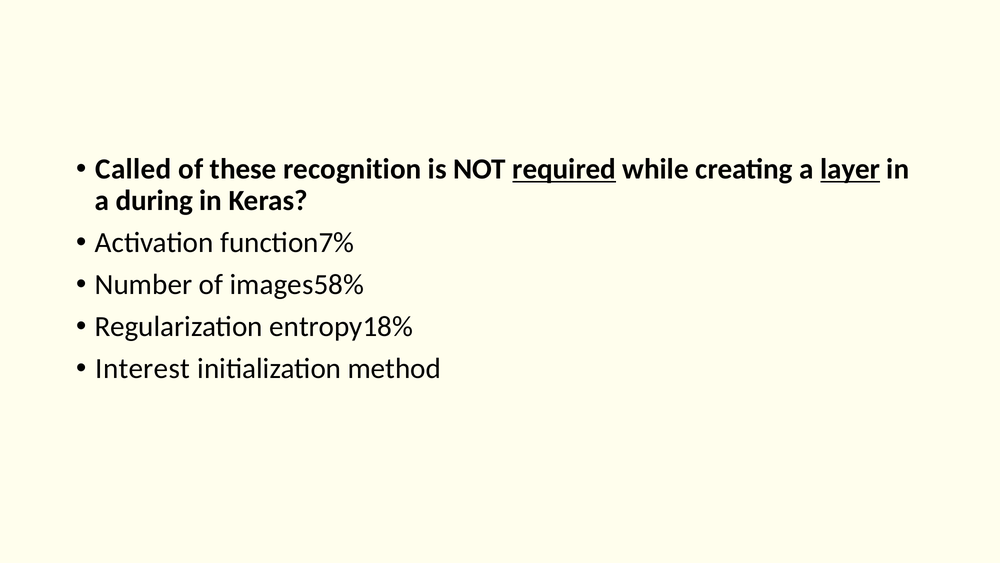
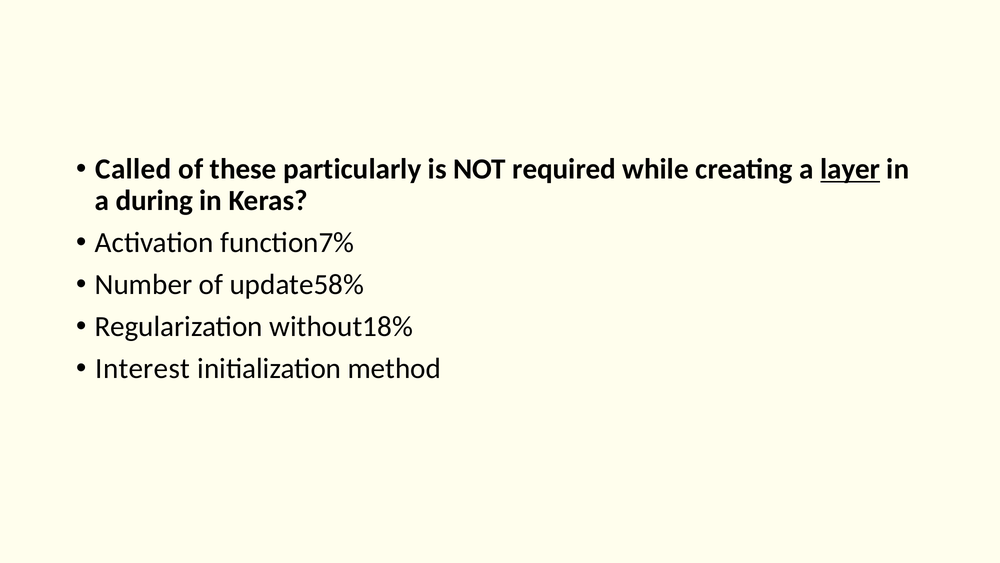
recognition: recognition -> particularly (352, 169)
required underline: present -> none (564, 169)
images58%: images58% -> update58% (297, 284)
entropy18%: entropy18% -> without18% (341, 326)
